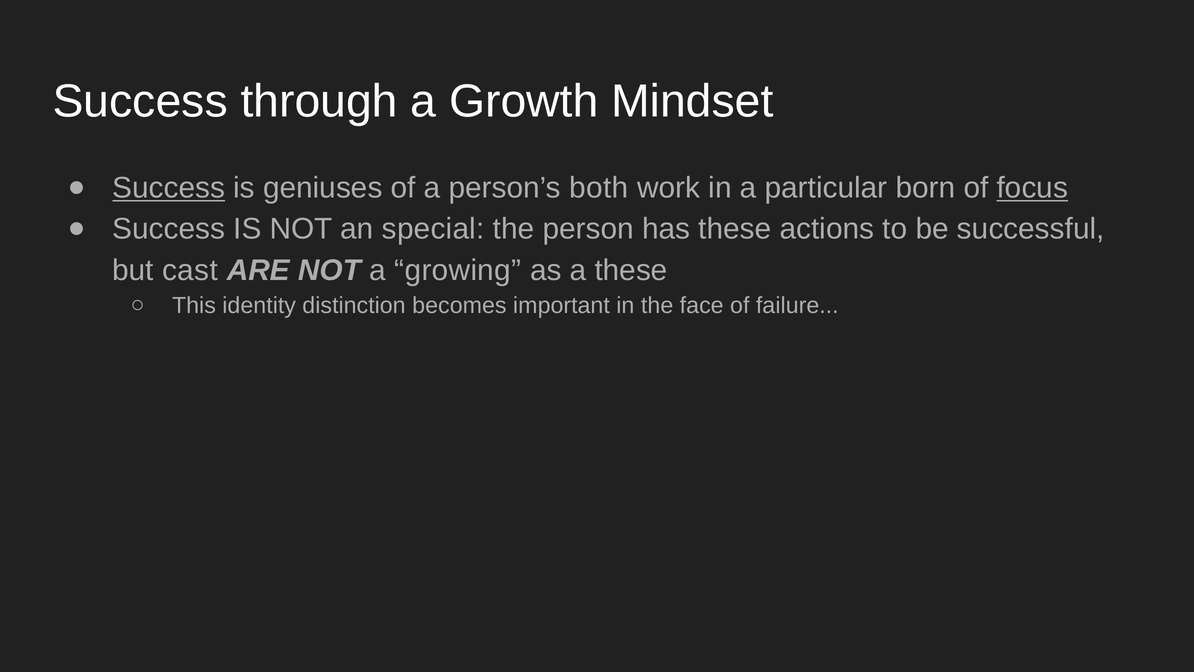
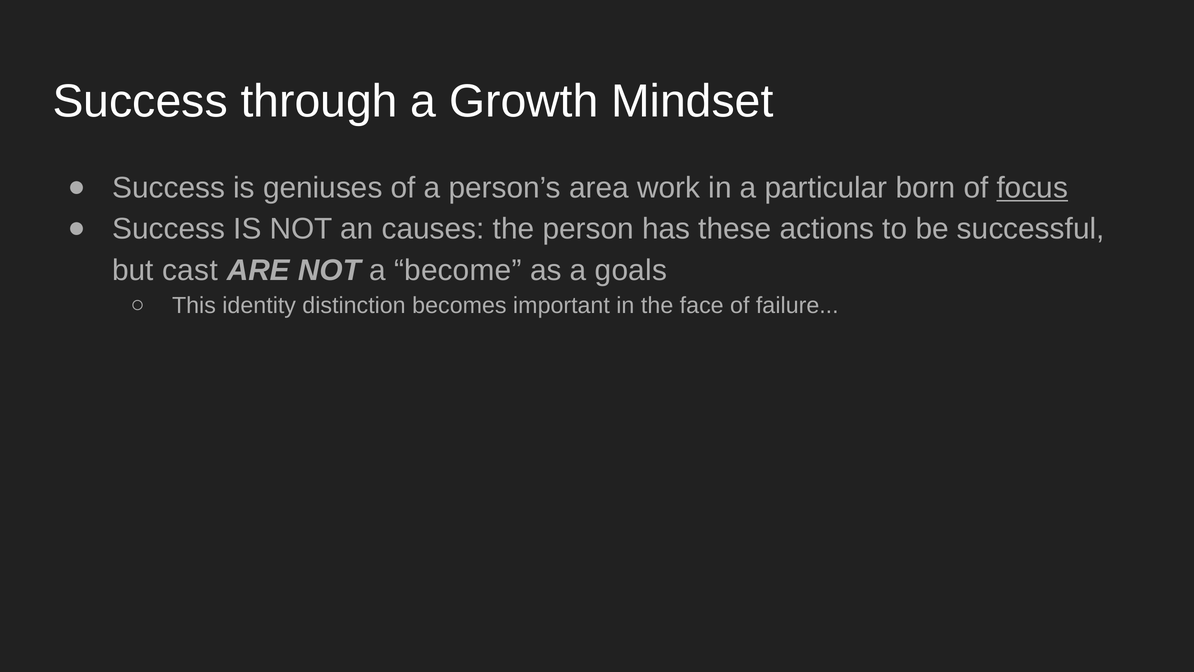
Success underline: present -> none (169, 188)
both: both -> area (599, 188)
special: special -> causes (433, 229)
growing: growing -> become (458, 270)
a these: these -> goals (631, 270)
